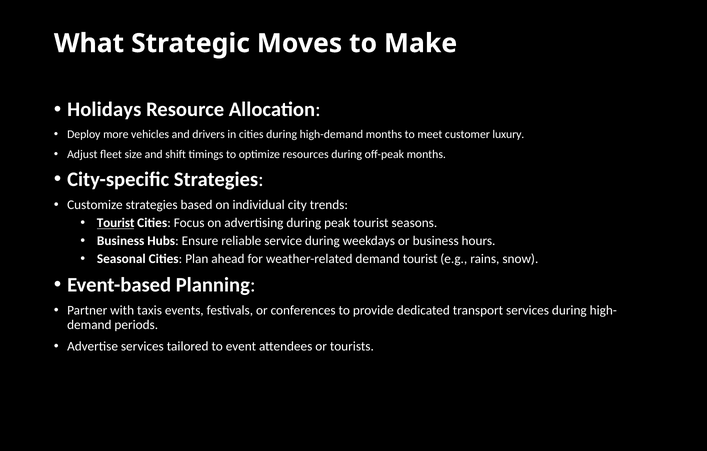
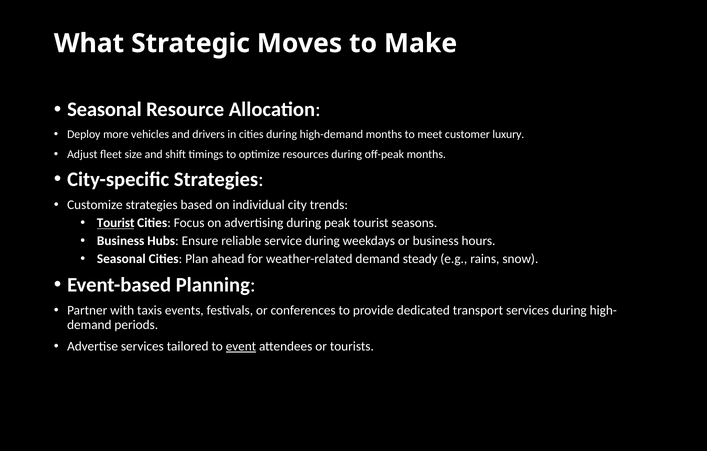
Holidays: Holidays -> Seasonal (104, 110)
demand tourist: tourist -> steady (420, 259)
event underline: none -> present (241, 346)
